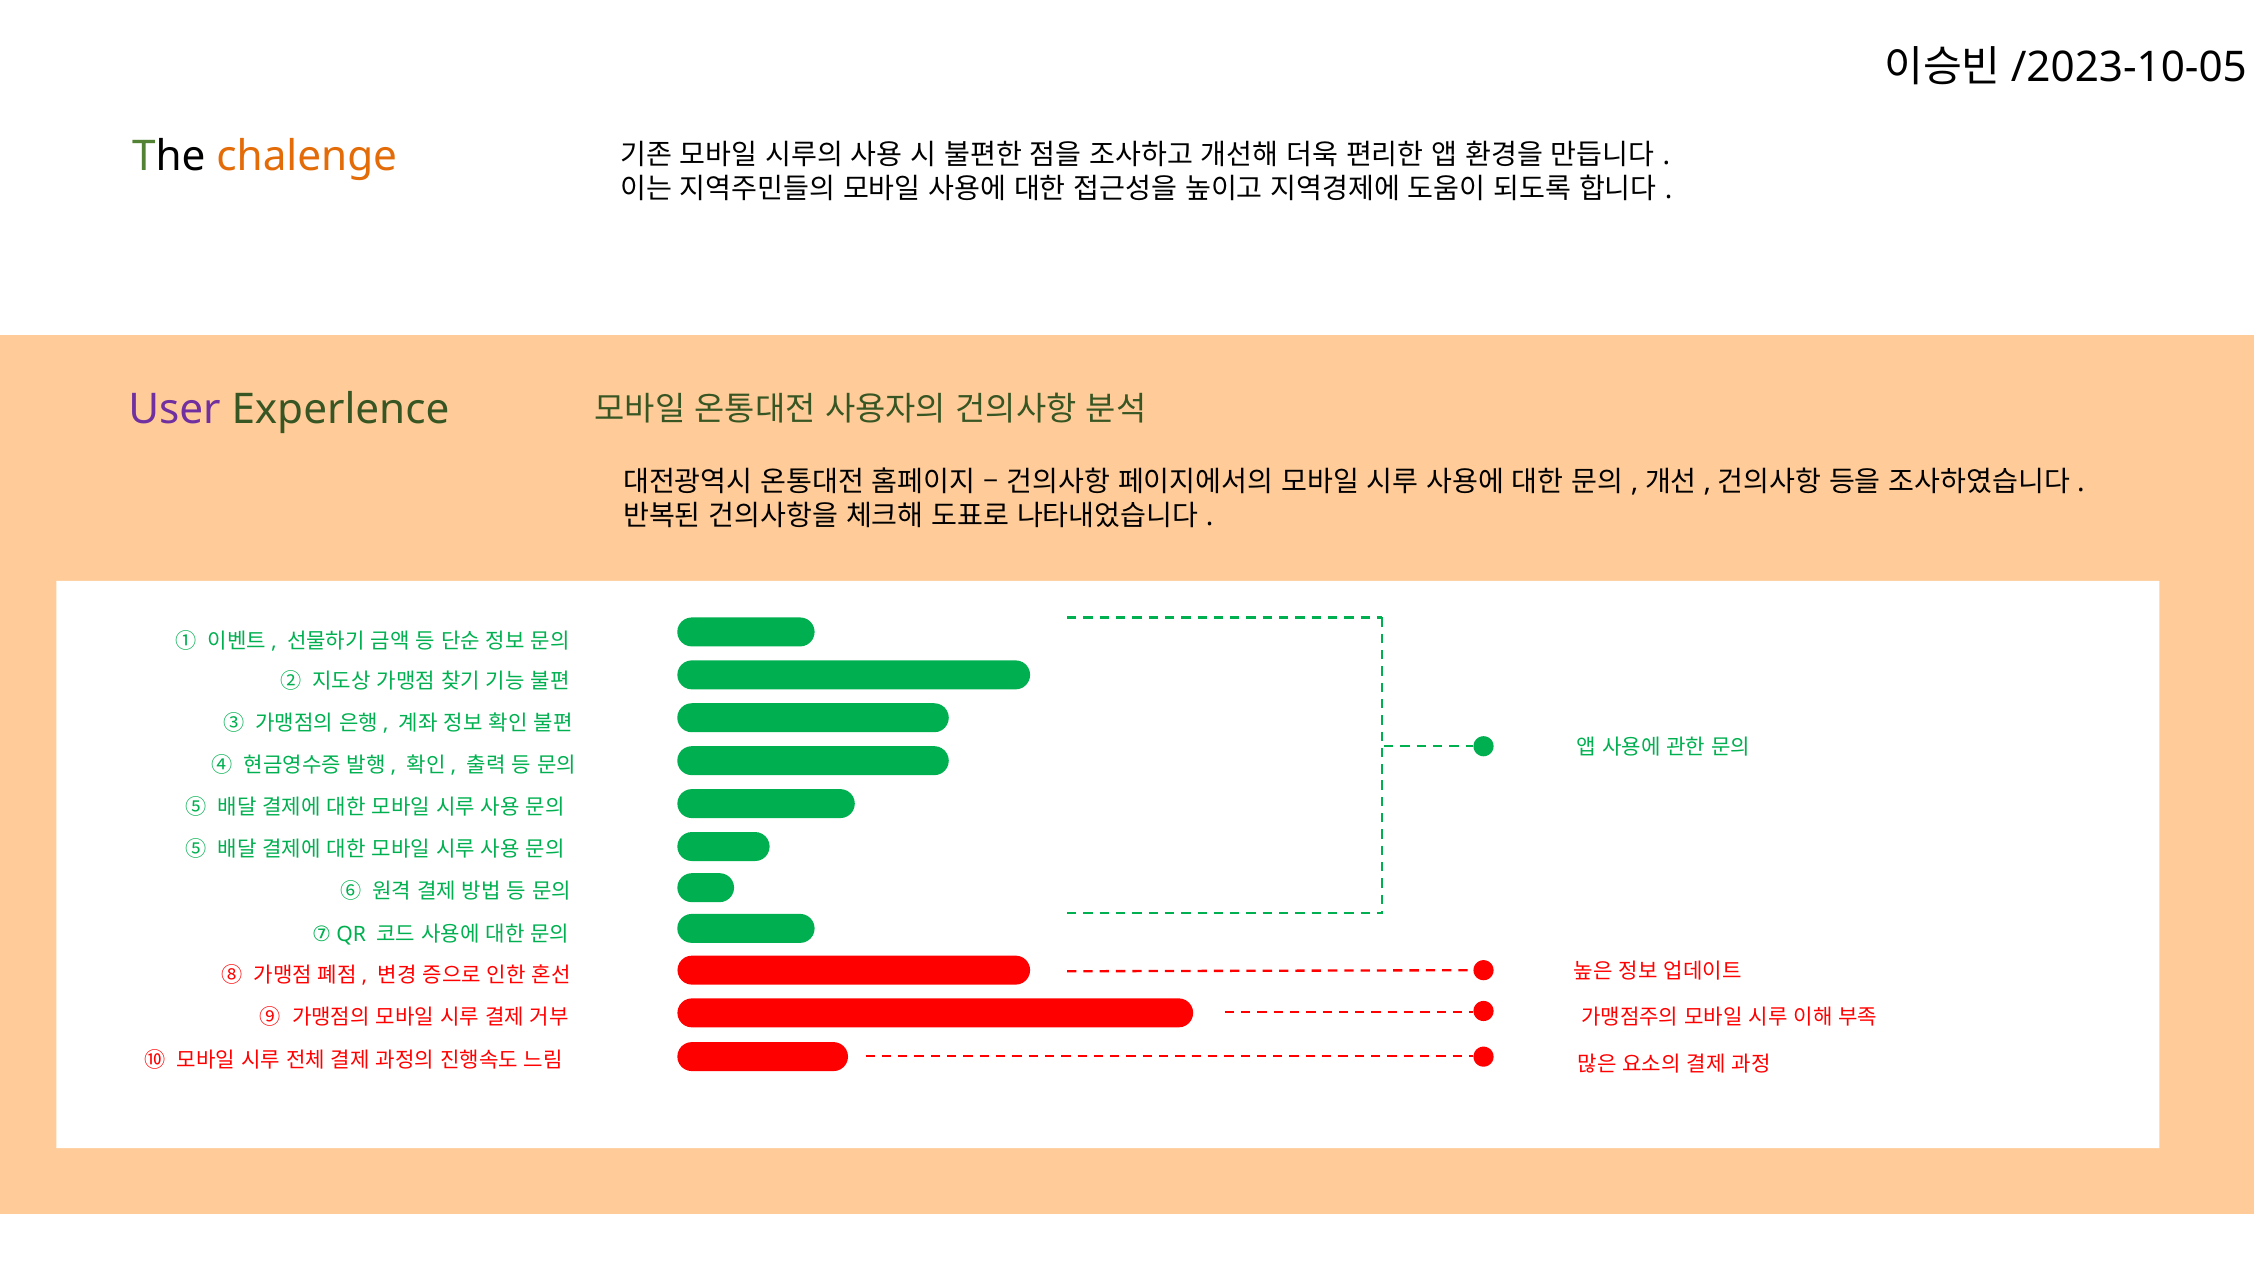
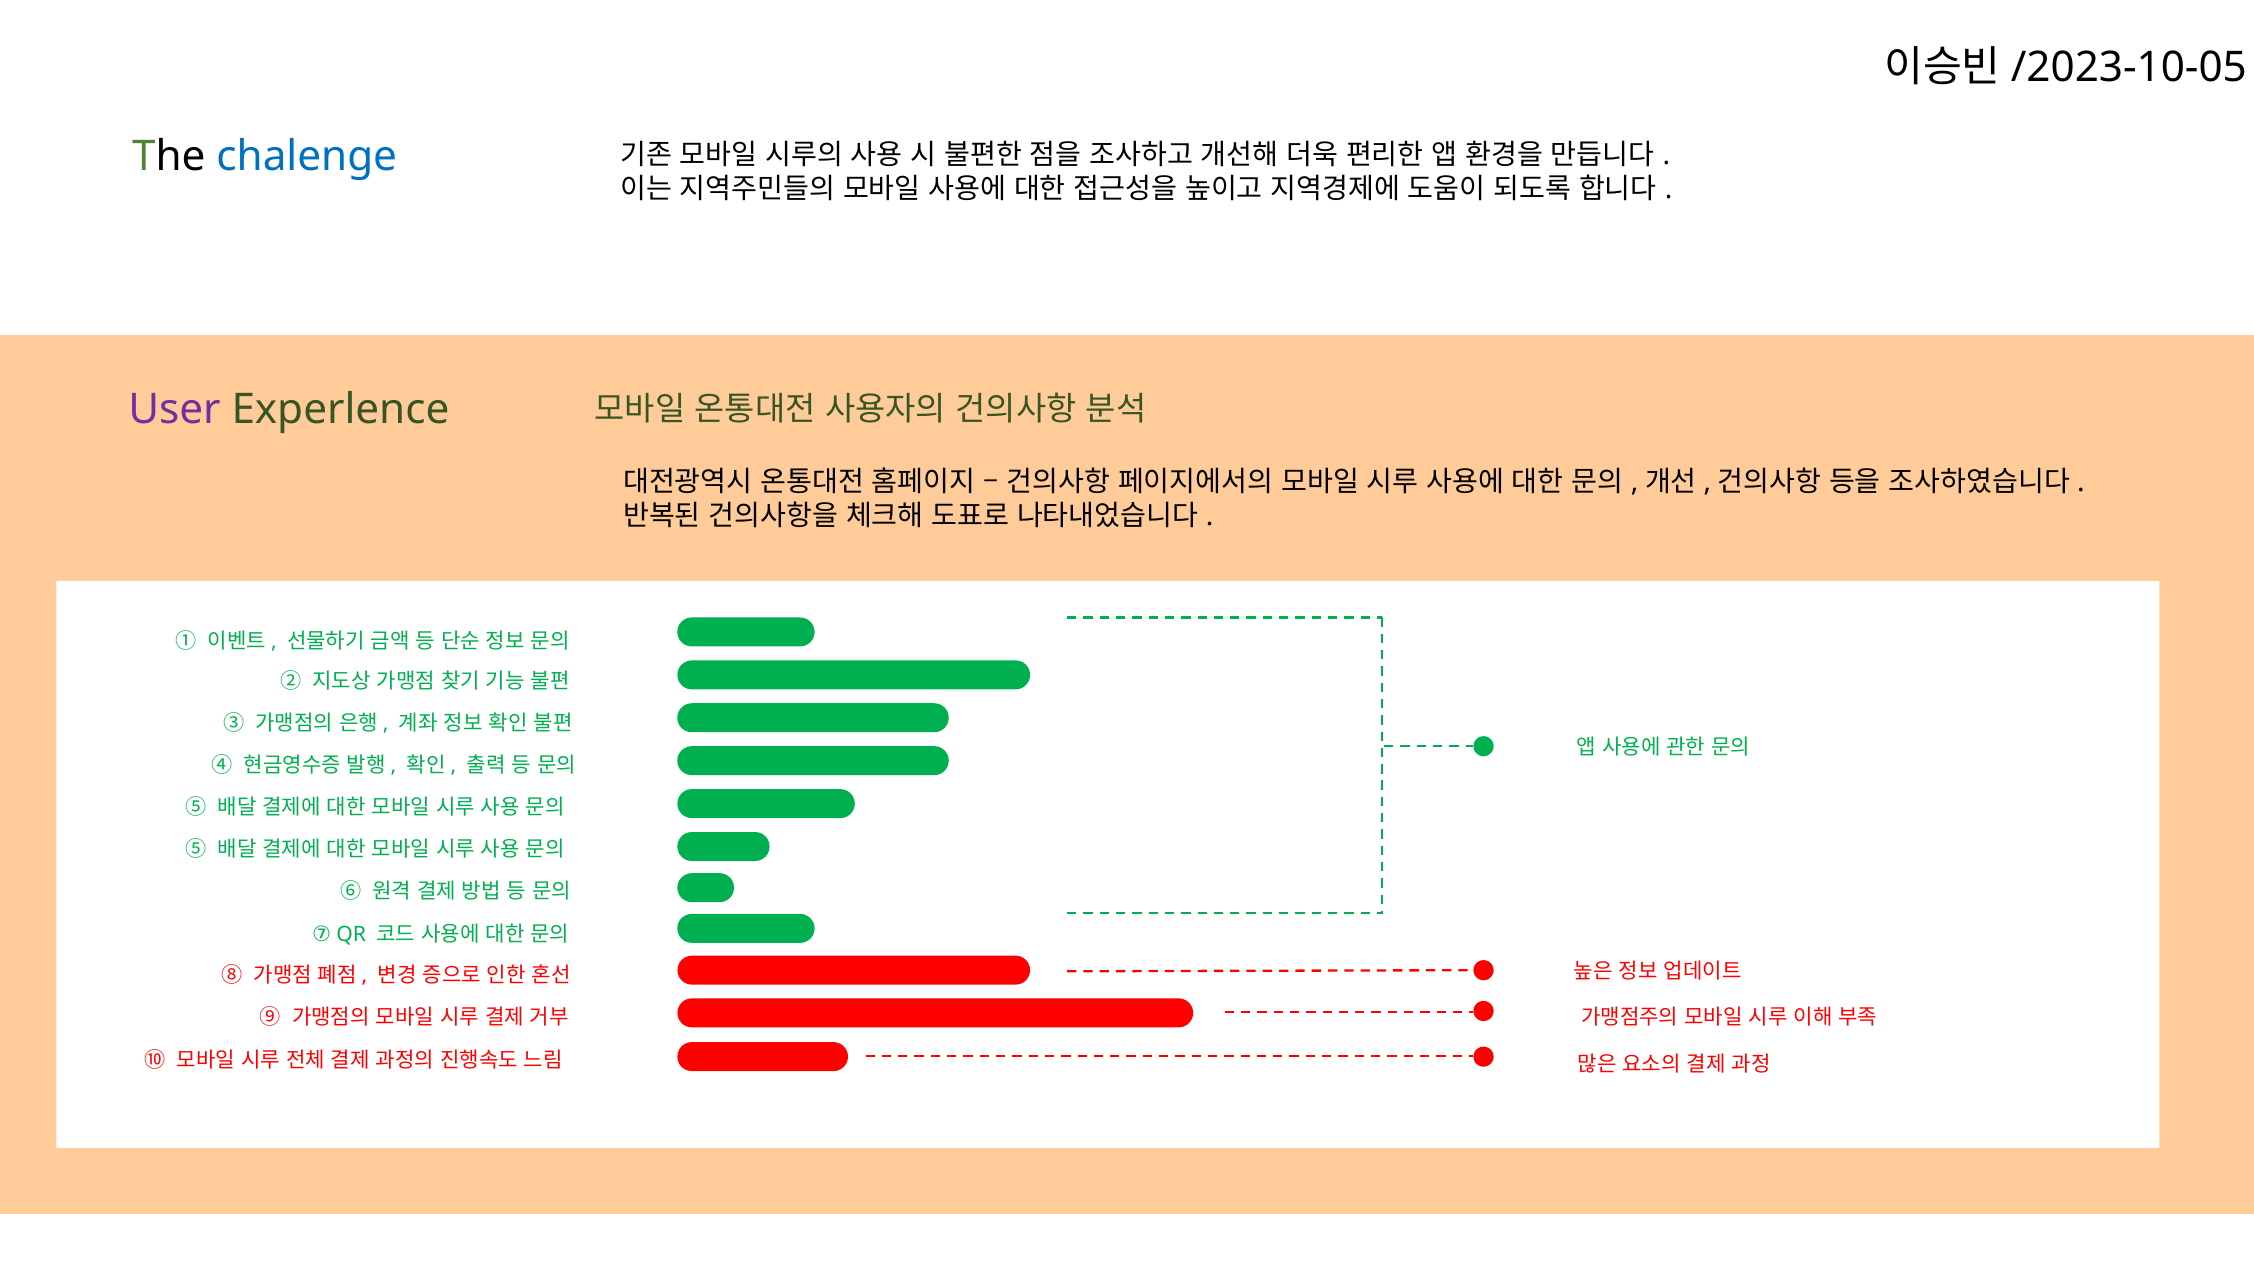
chalenge colour: orange -> blue (307, 156)
